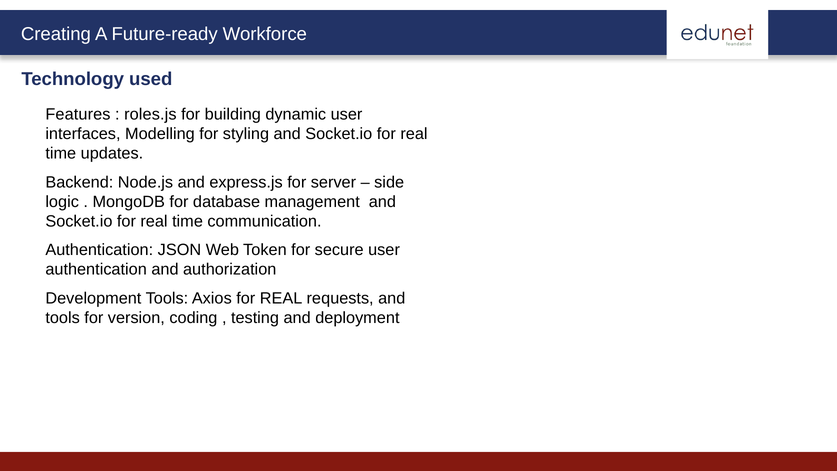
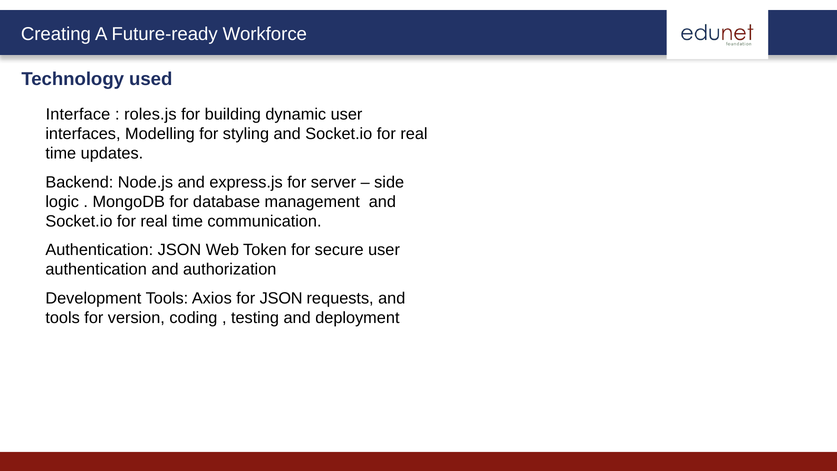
Features: Features -> Interface (78, 114)
Axios for REAL: REAL -> JSON (281, 298)
